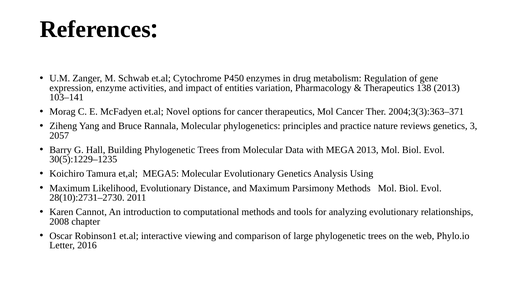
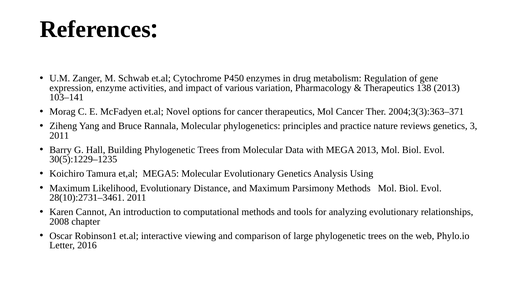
entities: entities -> various (239, 88)
2057: 2057 -> 2011 (59, 136)
28(10):2731–2730: 28(10):2731–2730 -> 28(10):2731–3461 (87, 198)
